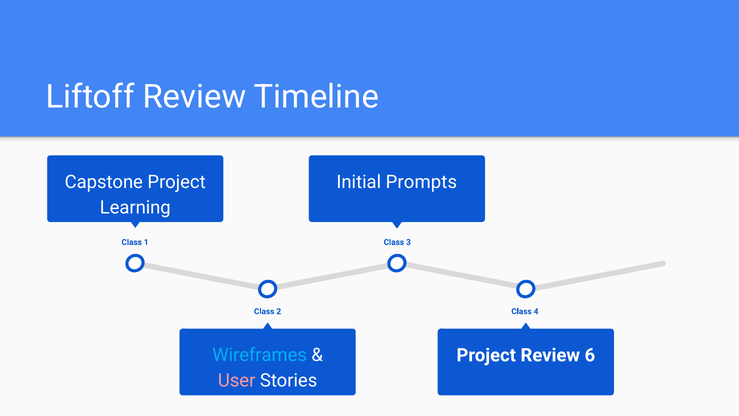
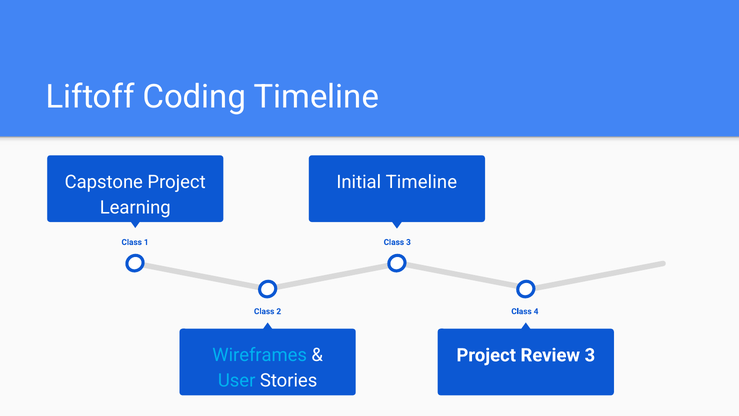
Liftoff Review: Review -> Coding (194, 97)
Initial Prompts: Prompts -> Timeline (421, 182)
Review 6: 6 -> 3 (590, 355)
User colour: pink -> light blue (237, 380)
